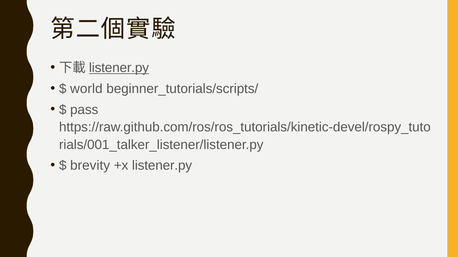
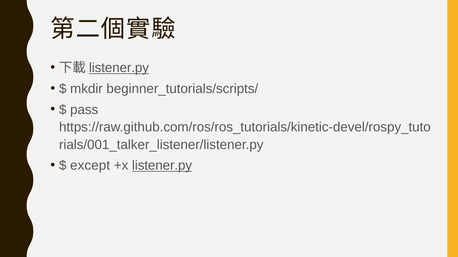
world: world -> mkdir (86, 89)
brevity: brevity -> except (90, 166)
listener.py underline: none -> present (162, 166)
